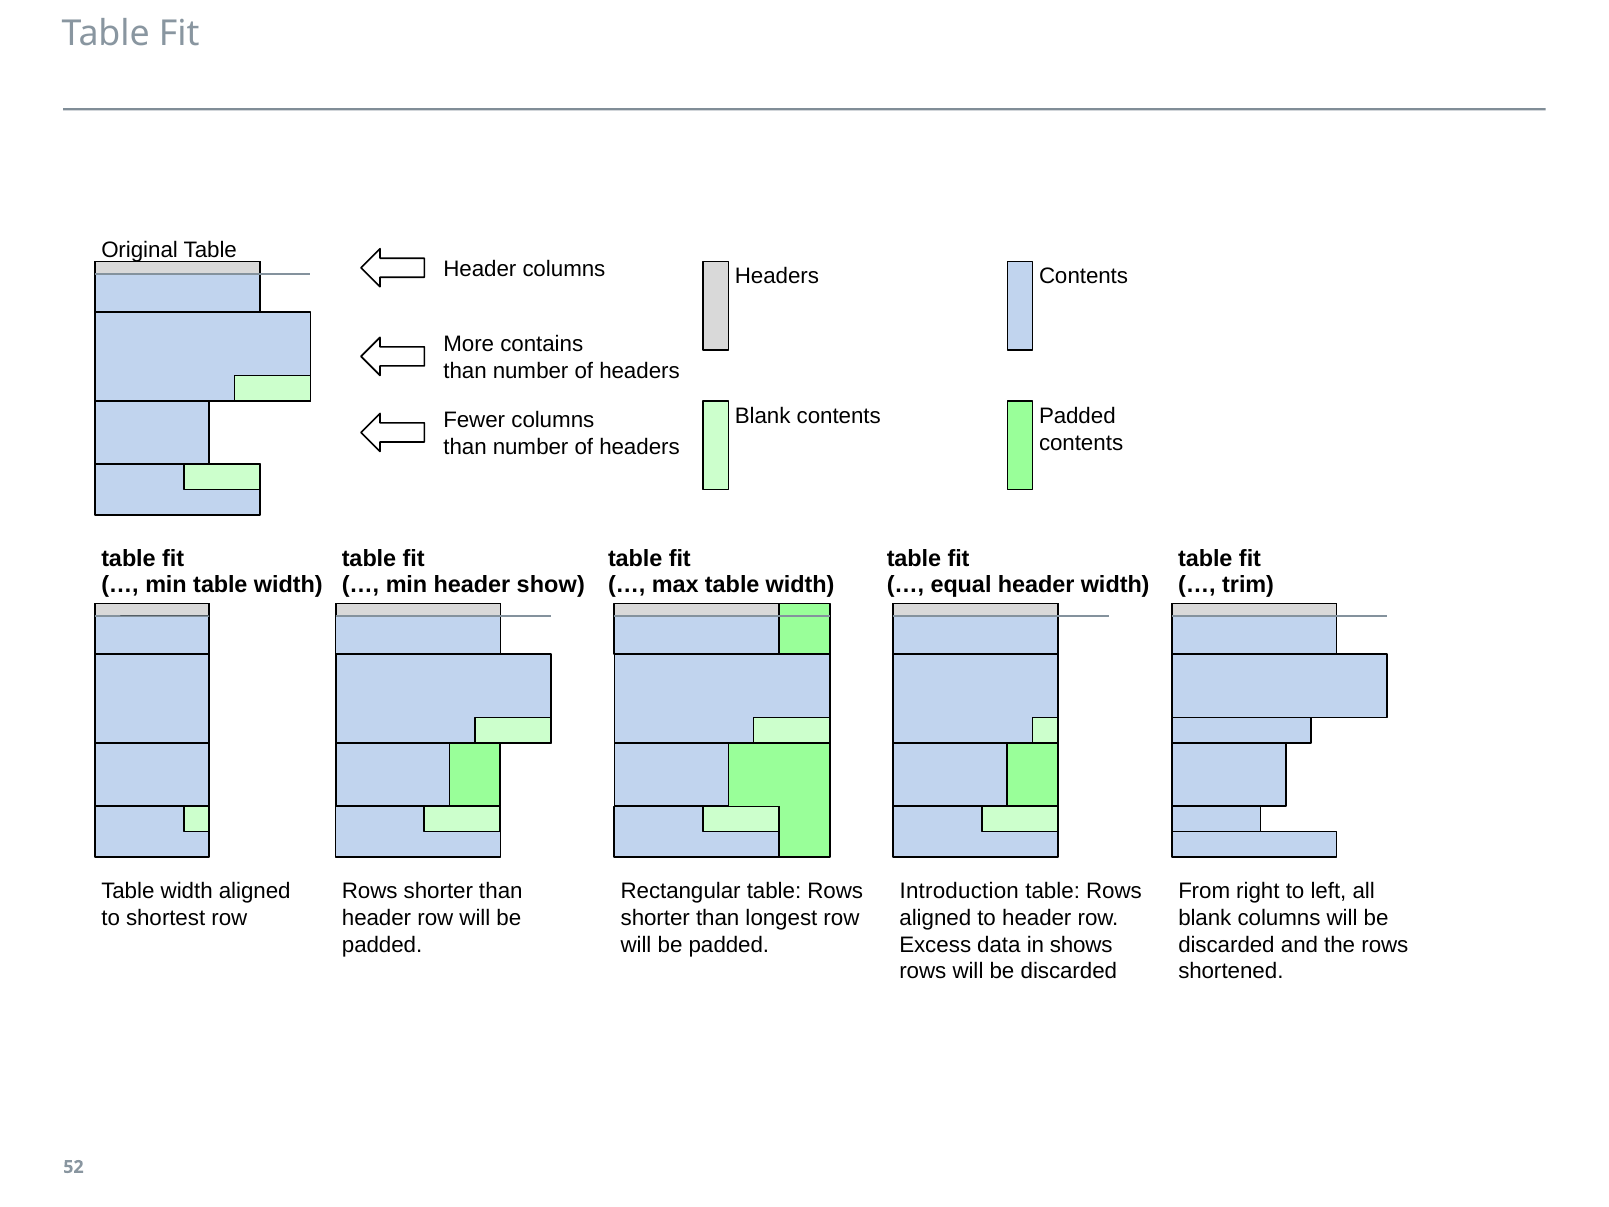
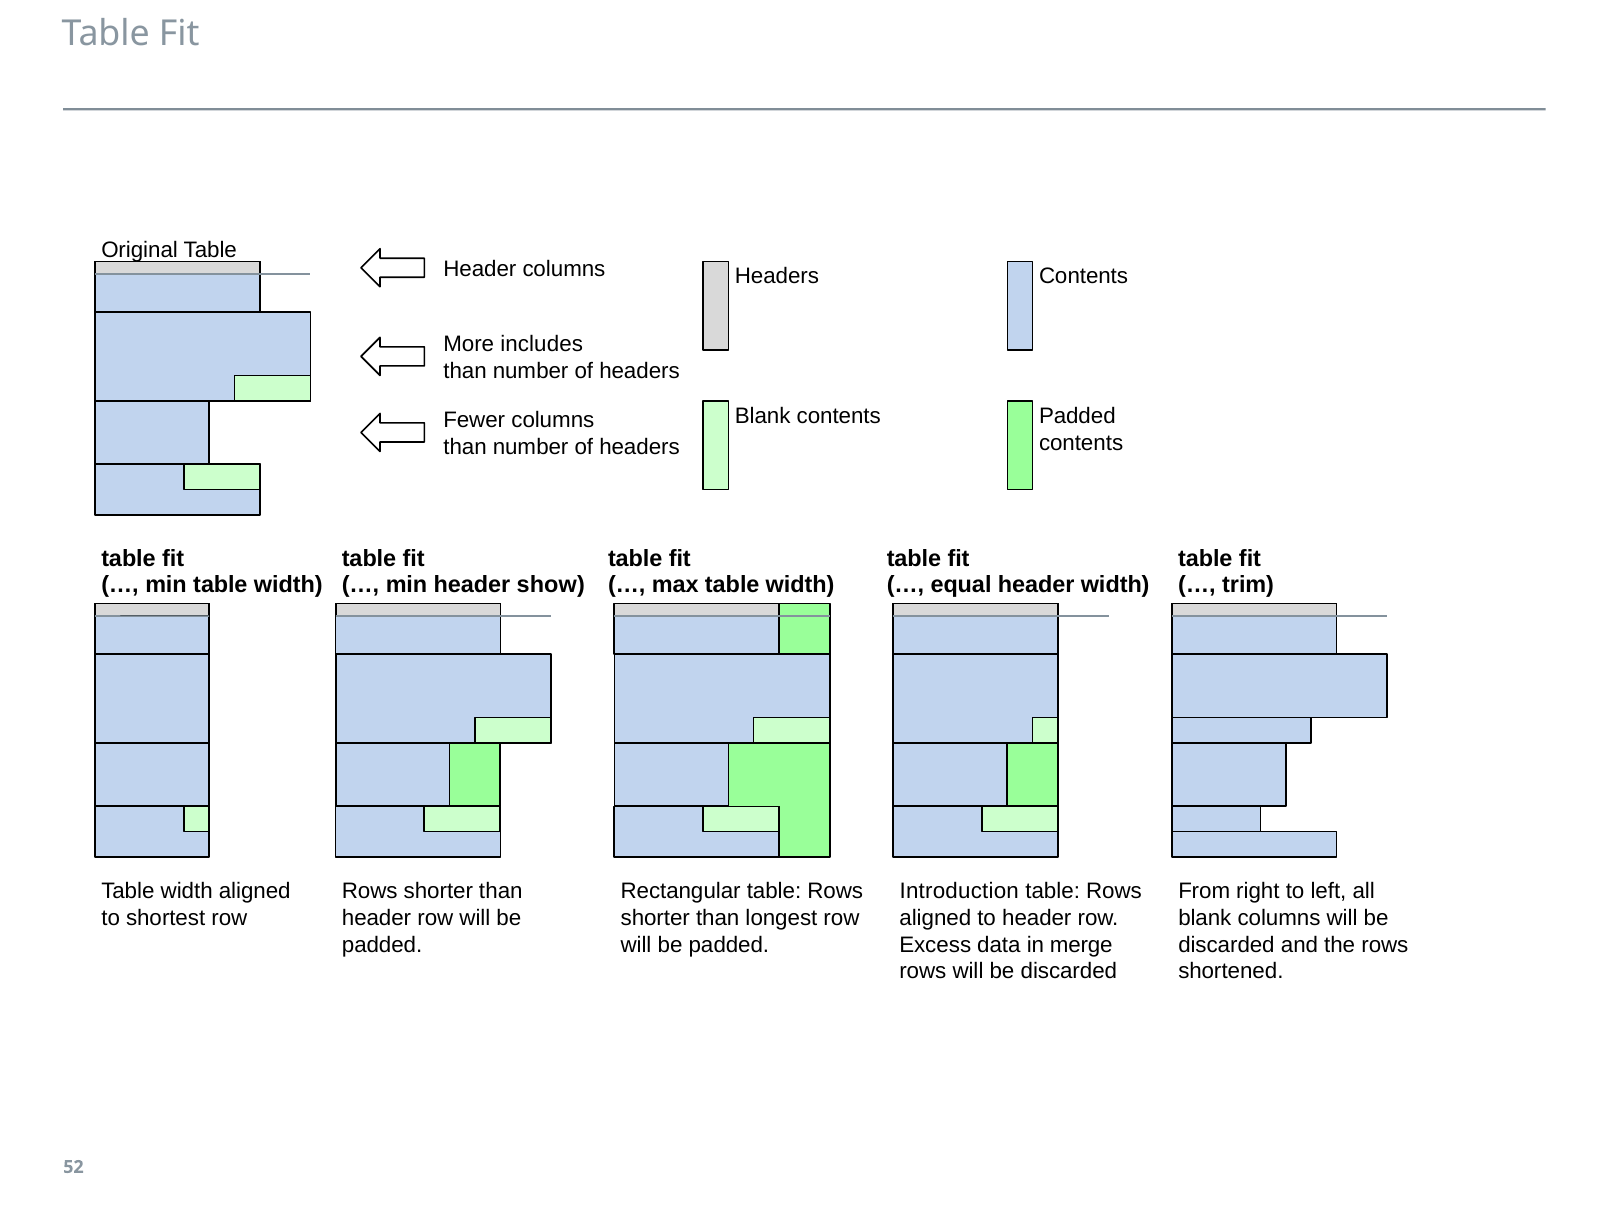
contains: contains -> includes (542, 344)
shows: shows -> merge (1081, 945)
